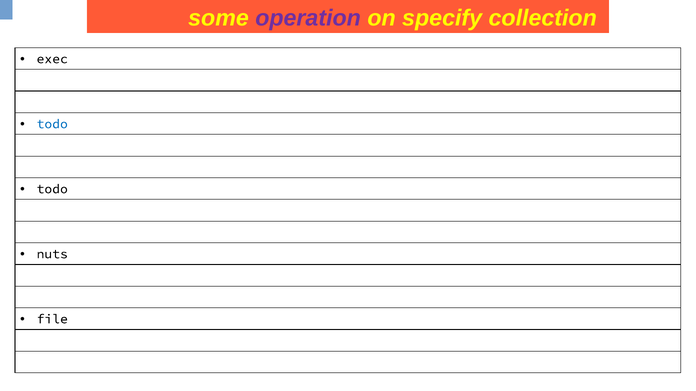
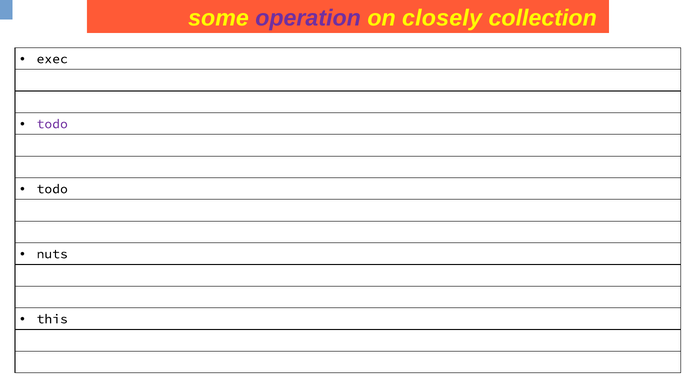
specify: specify -> closely (442, 18)
todo colour: blue -> purple (52, 124)
file: file -> this (52, 319)
